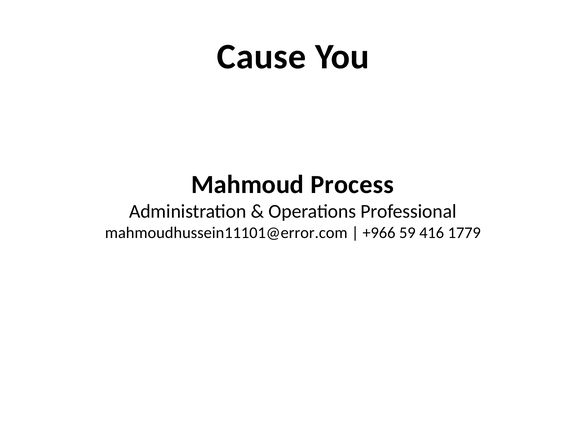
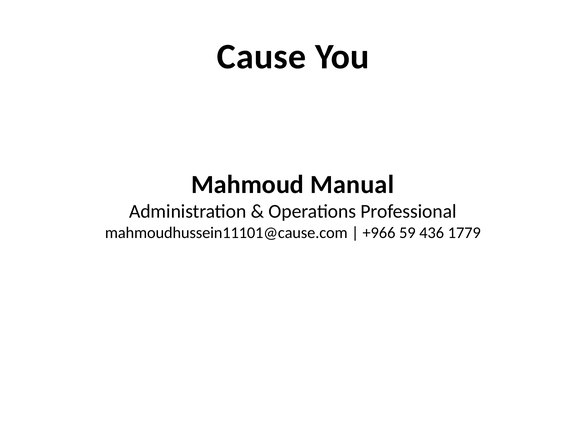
Process: Process -> Manual (352, 184)
mahmoudhussein11101@error.com: mahmoudhussein11101@error.com -> mahmoudhussein11101@cause.com (226, 233)
416: 416 -> 436 (432, 233)
